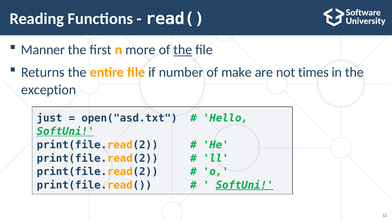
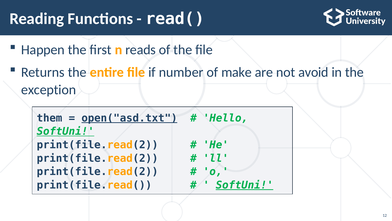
Manner: Manner -> Happen (43, 50)
more: more -> reads (141, 50)
the underline: present -> none (183, 50)
times: times -> avoid (313, 72)
just: just -> them (49, 118)
open("asd.txt underline: none -> present (129, 118)
